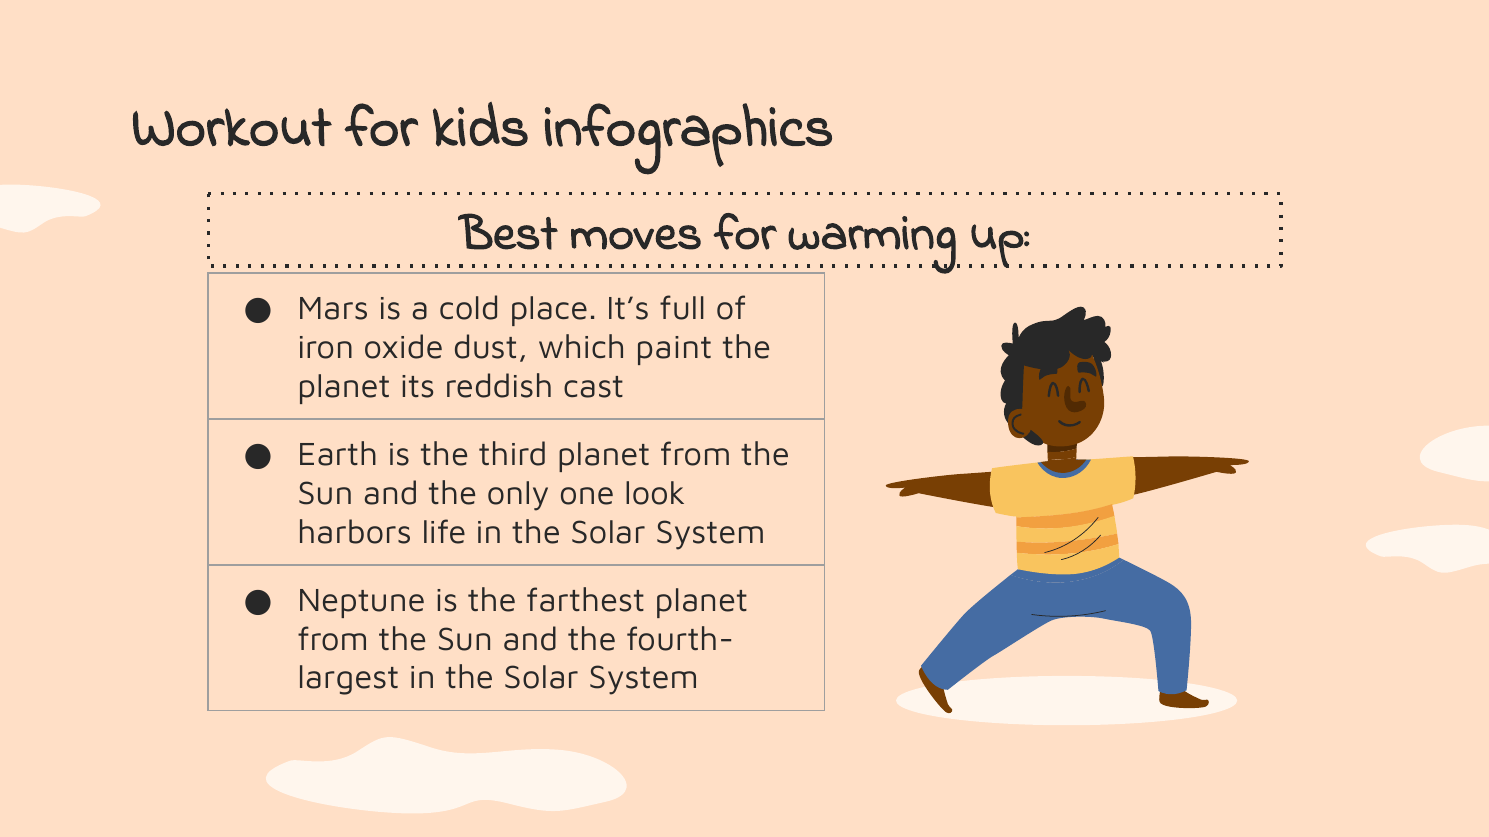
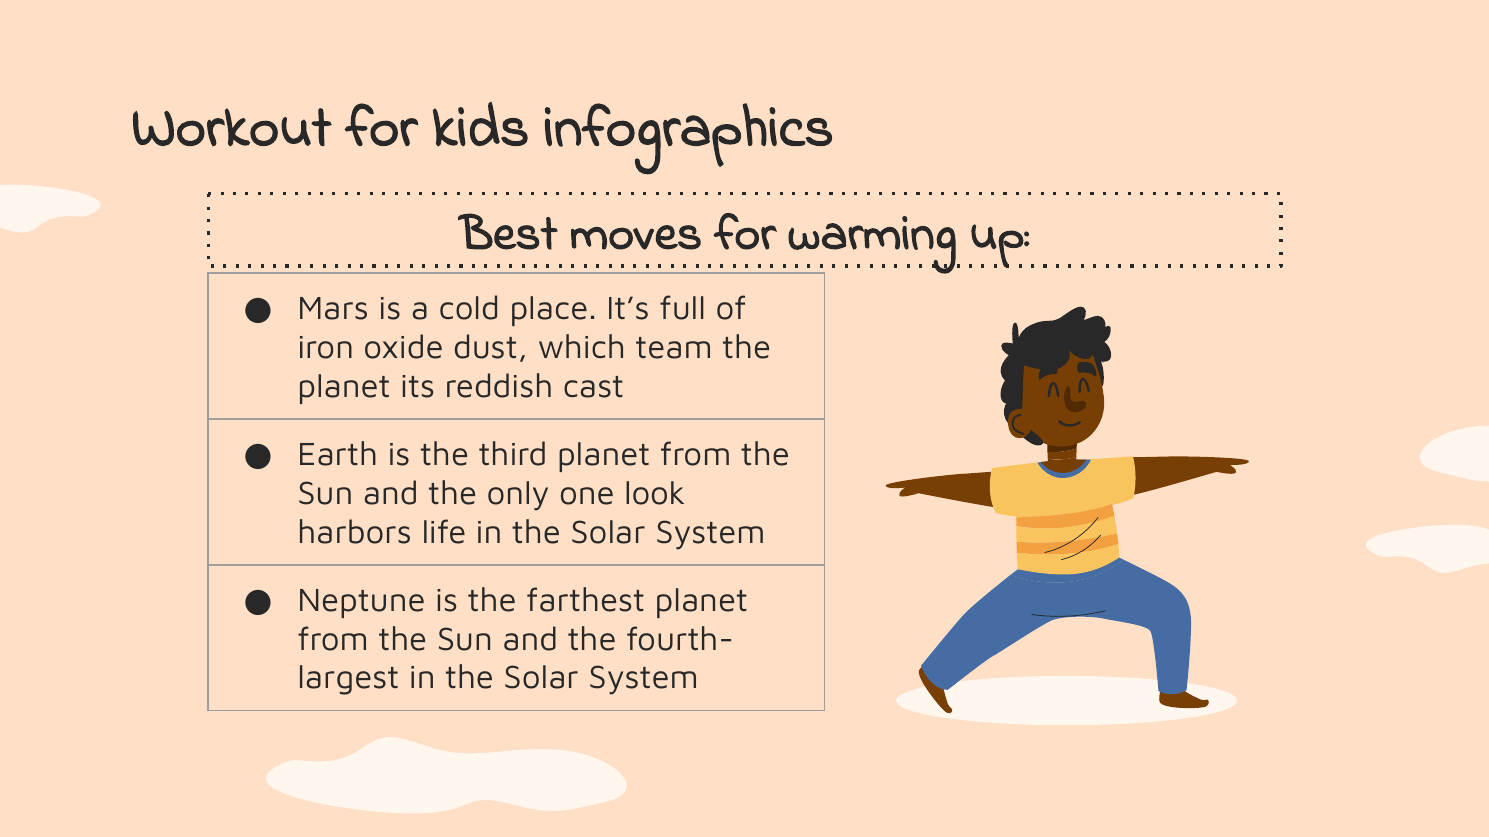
paint: paint -> team (674, 348)
